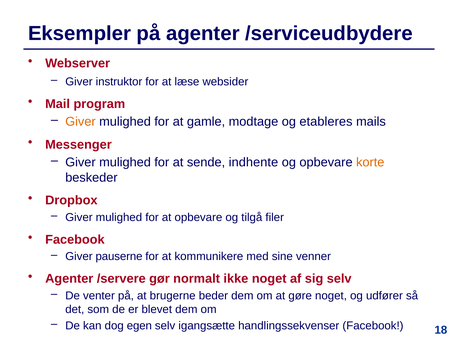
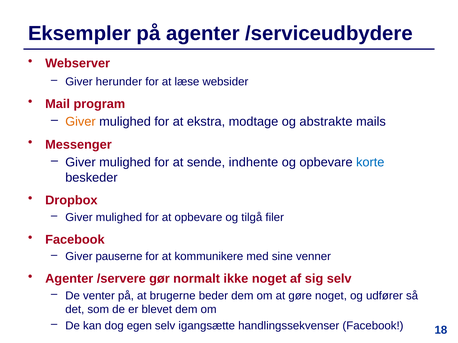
instruktor: instruktor -> herunder (119, 82)
gamle: gamle -> ekstra (206, 122)
etableres: etableres -> abstrakte (326, 122)
korte colour: orange -> blue (370, 163)
